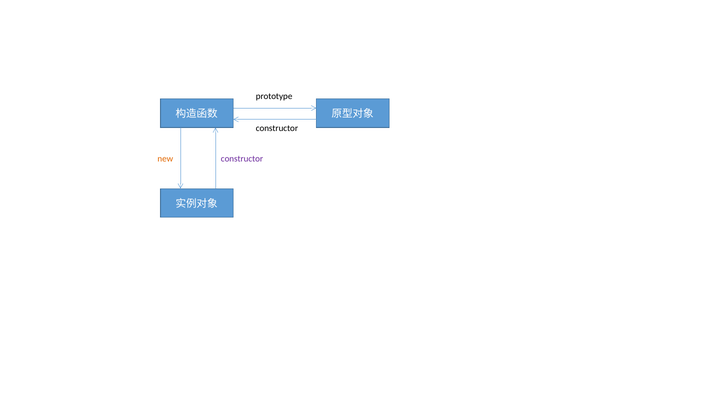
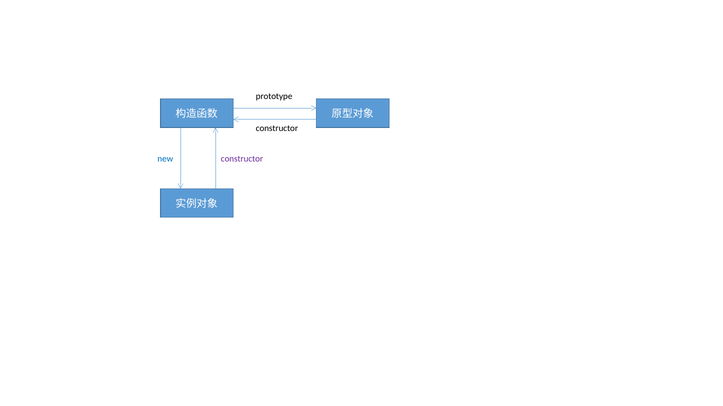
new colour: orange -> blue (165, 159)
